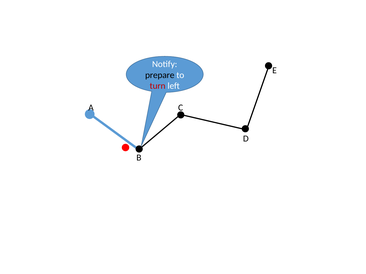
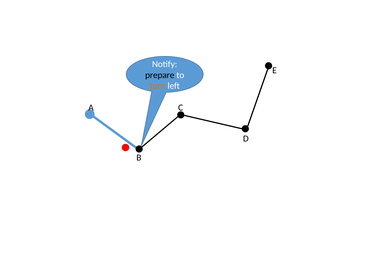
turn colour: red -> orange (158, 86)
